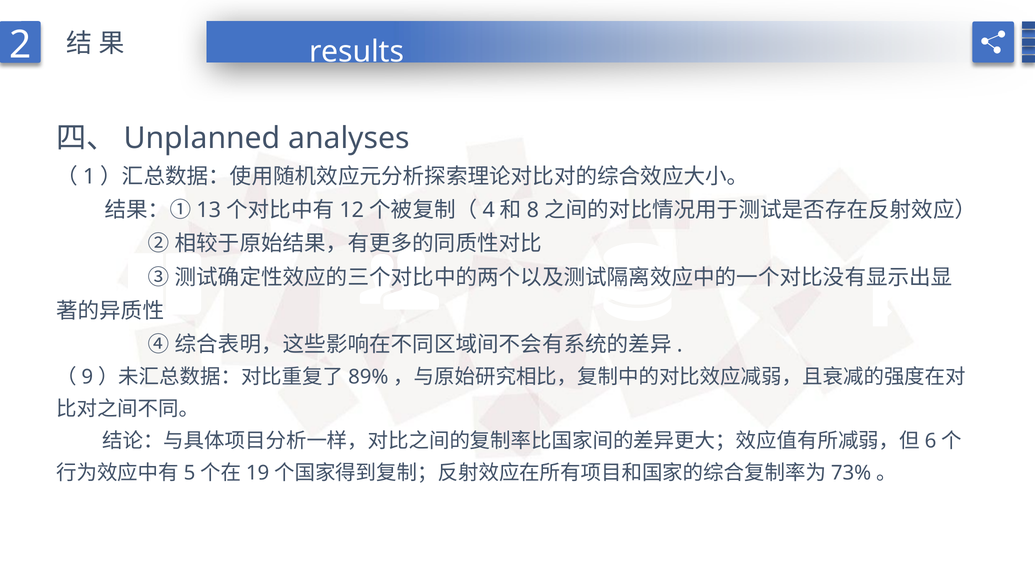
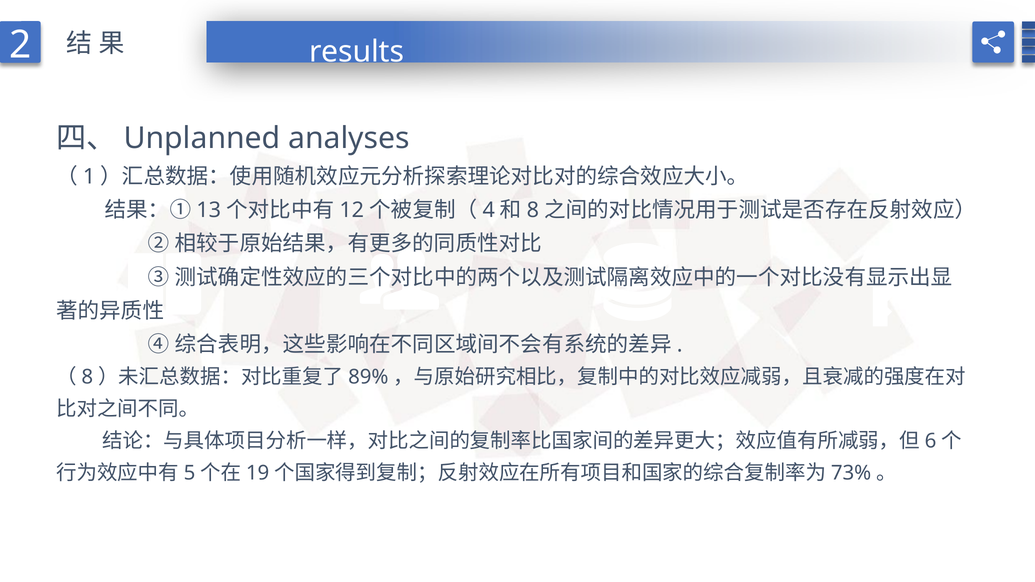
9: 9 -> 8 (87, 377)
